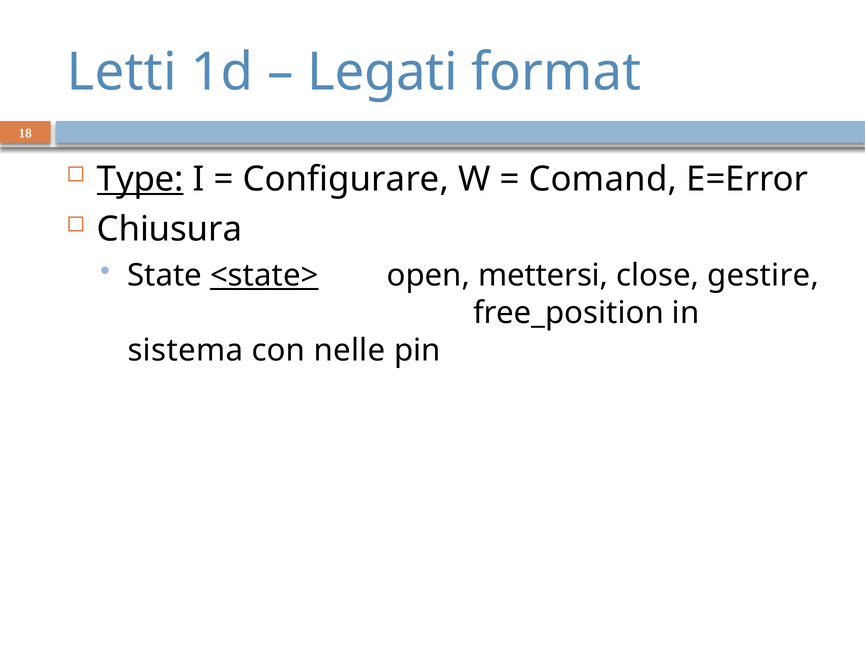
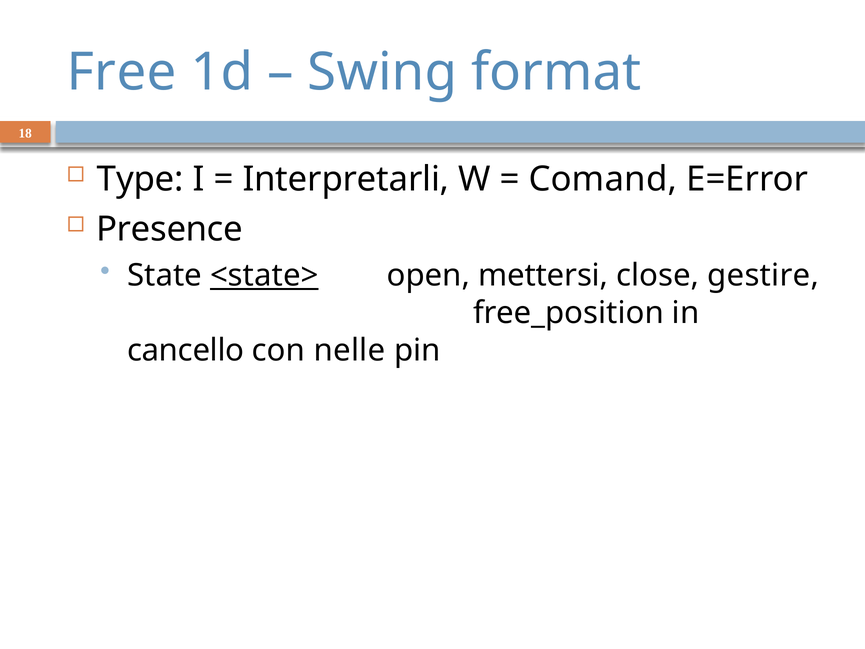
Letti: Letti -> Free (122, 72)
Legati: Legati -> Swing (382, 72)
Type underline: present -> none (140, 179)
Configurare: Configurare -> Interpretarli (346, 179)
Chiusura: Chiusura -> Presence (170, 229)
sistema: sistema -> cancello (186, 350)
